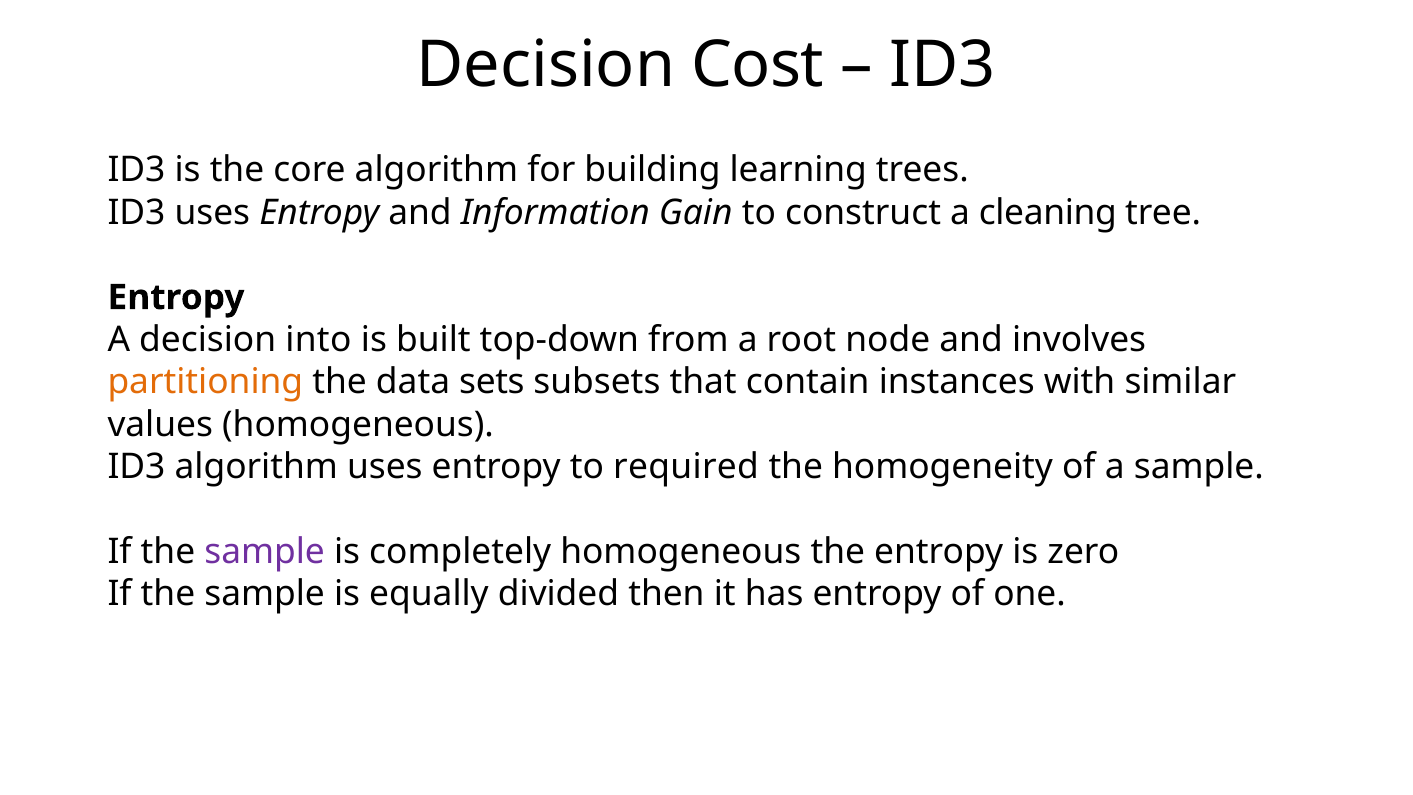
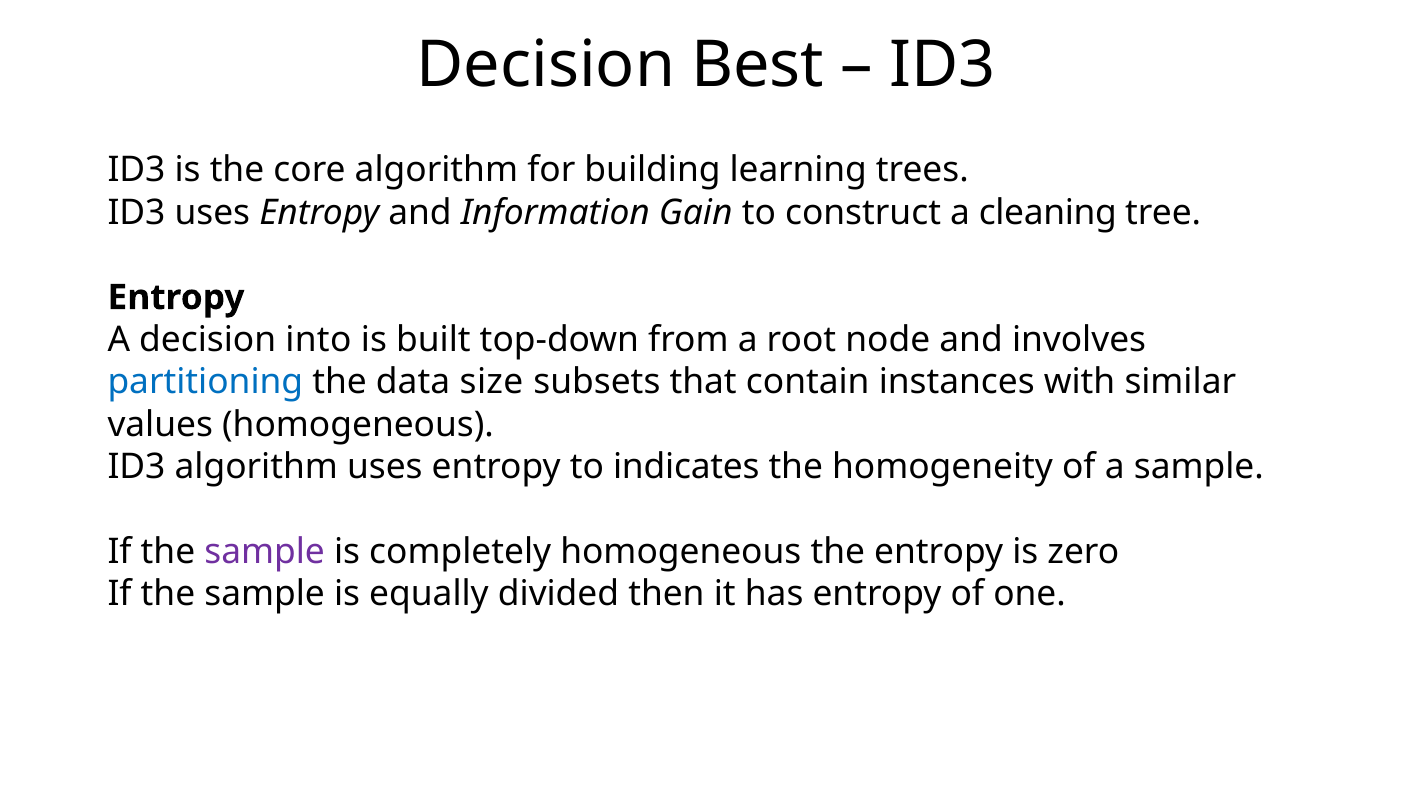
Cost: Cost -> Best (758, 65)
partitioning colour: orange -> blue (205, 382)
sets: sets -> size (492, 382)
required: required -> indicates (686, 467)
